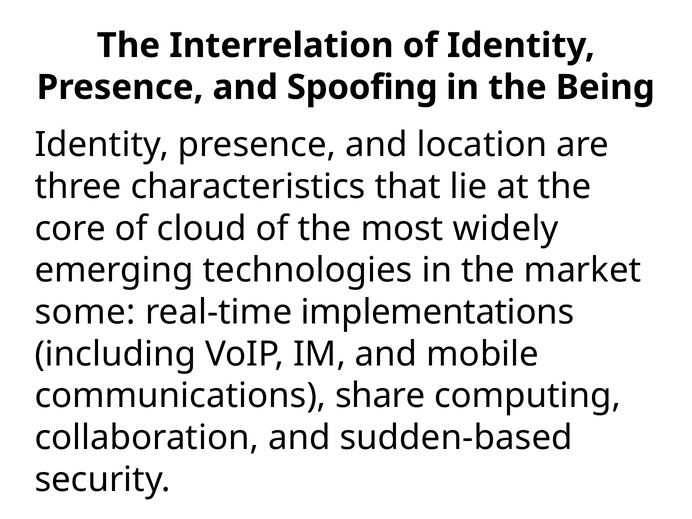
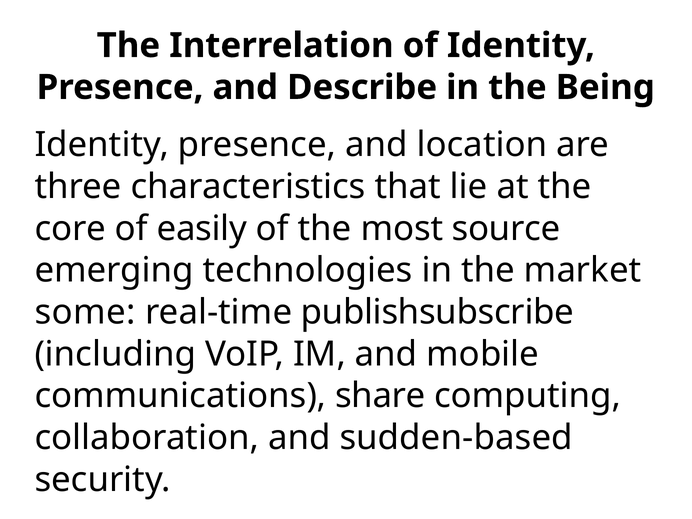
Spoofing: Spoofing -> Describe (362, 87)
cloud: cloud -> easily (202, 228)
widely: widely -> source (506, 228)
implementations: implementations -> publishsubscribe (437, 312)
